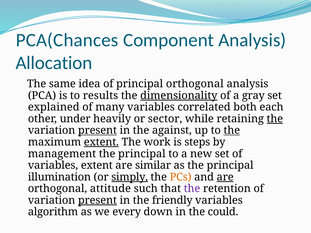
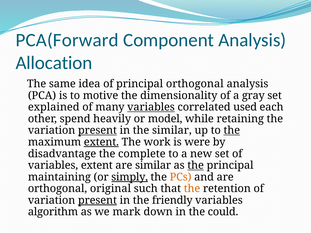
PCA(Chances: PCA(Chances -> PCA(Forward (67, 40)
results: results -> motive (101, 96)
dimensionality underline: present -> none (179, 96)
variables underline: none -> present (151, 107)
both: both -> used (245, 107)
under: under -> spend (75, 119)
sector: sector -> model (165, 119)
the underline: present -> none (275, 119)
the against: against -> similar (172, 131)
steps: steps -> were (197, 142)
management: management -> disadvantage (62, 154)
principal: principal -> complete (142, 154)
the underline: none -> present (196, 166)
illumination: illumination -> maintaining (59, 177)
are underline: present -> none (225, 177)
attitude: attitude -> original (110, 189)
the colour: purple -> orange (192, 189)
every: every -> mark (127, 212)
